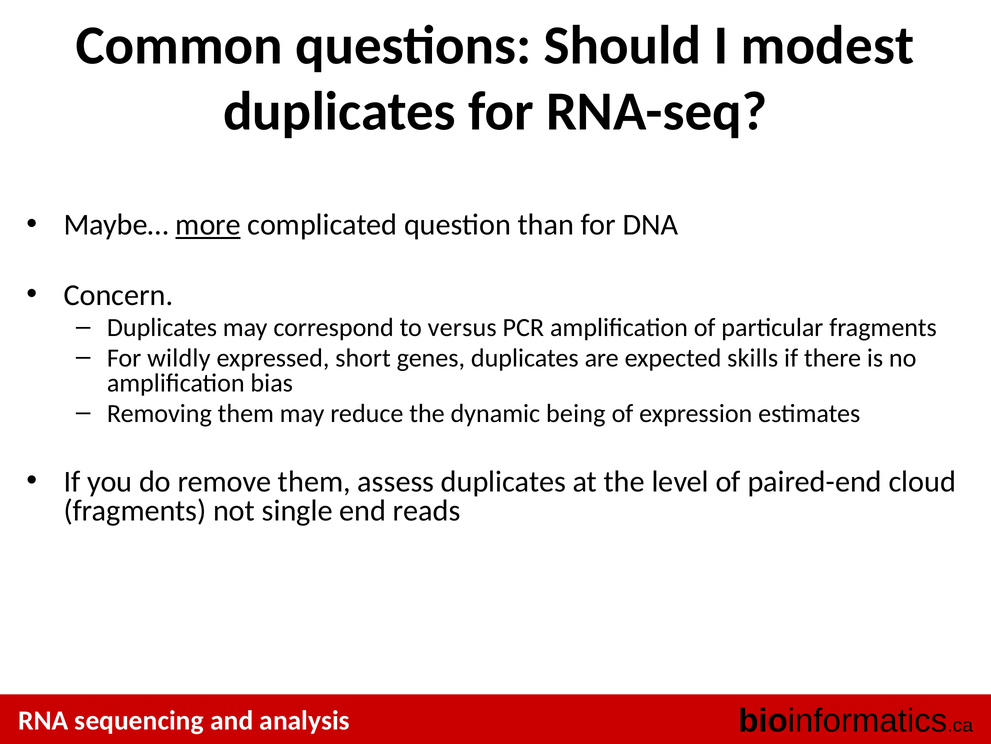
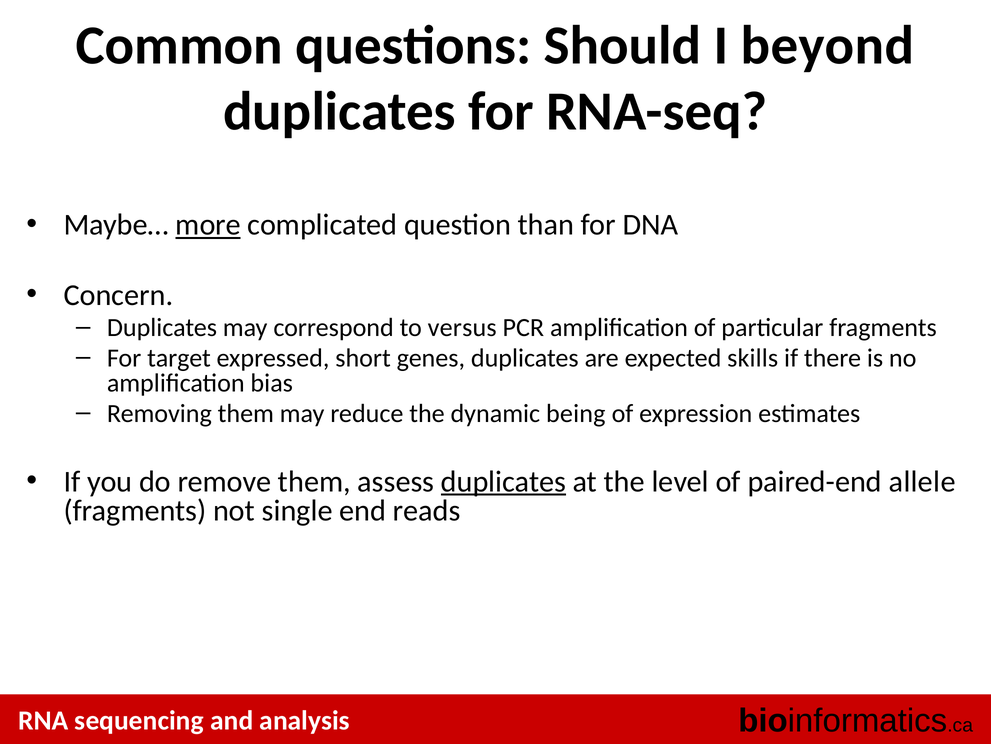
modest: modest -> beyond (827, 45)
wildly: wildly -> target (179, 358)
duplicates underline: none -> present (503, 481)
cloud: cloud -> allele (922, 481)
